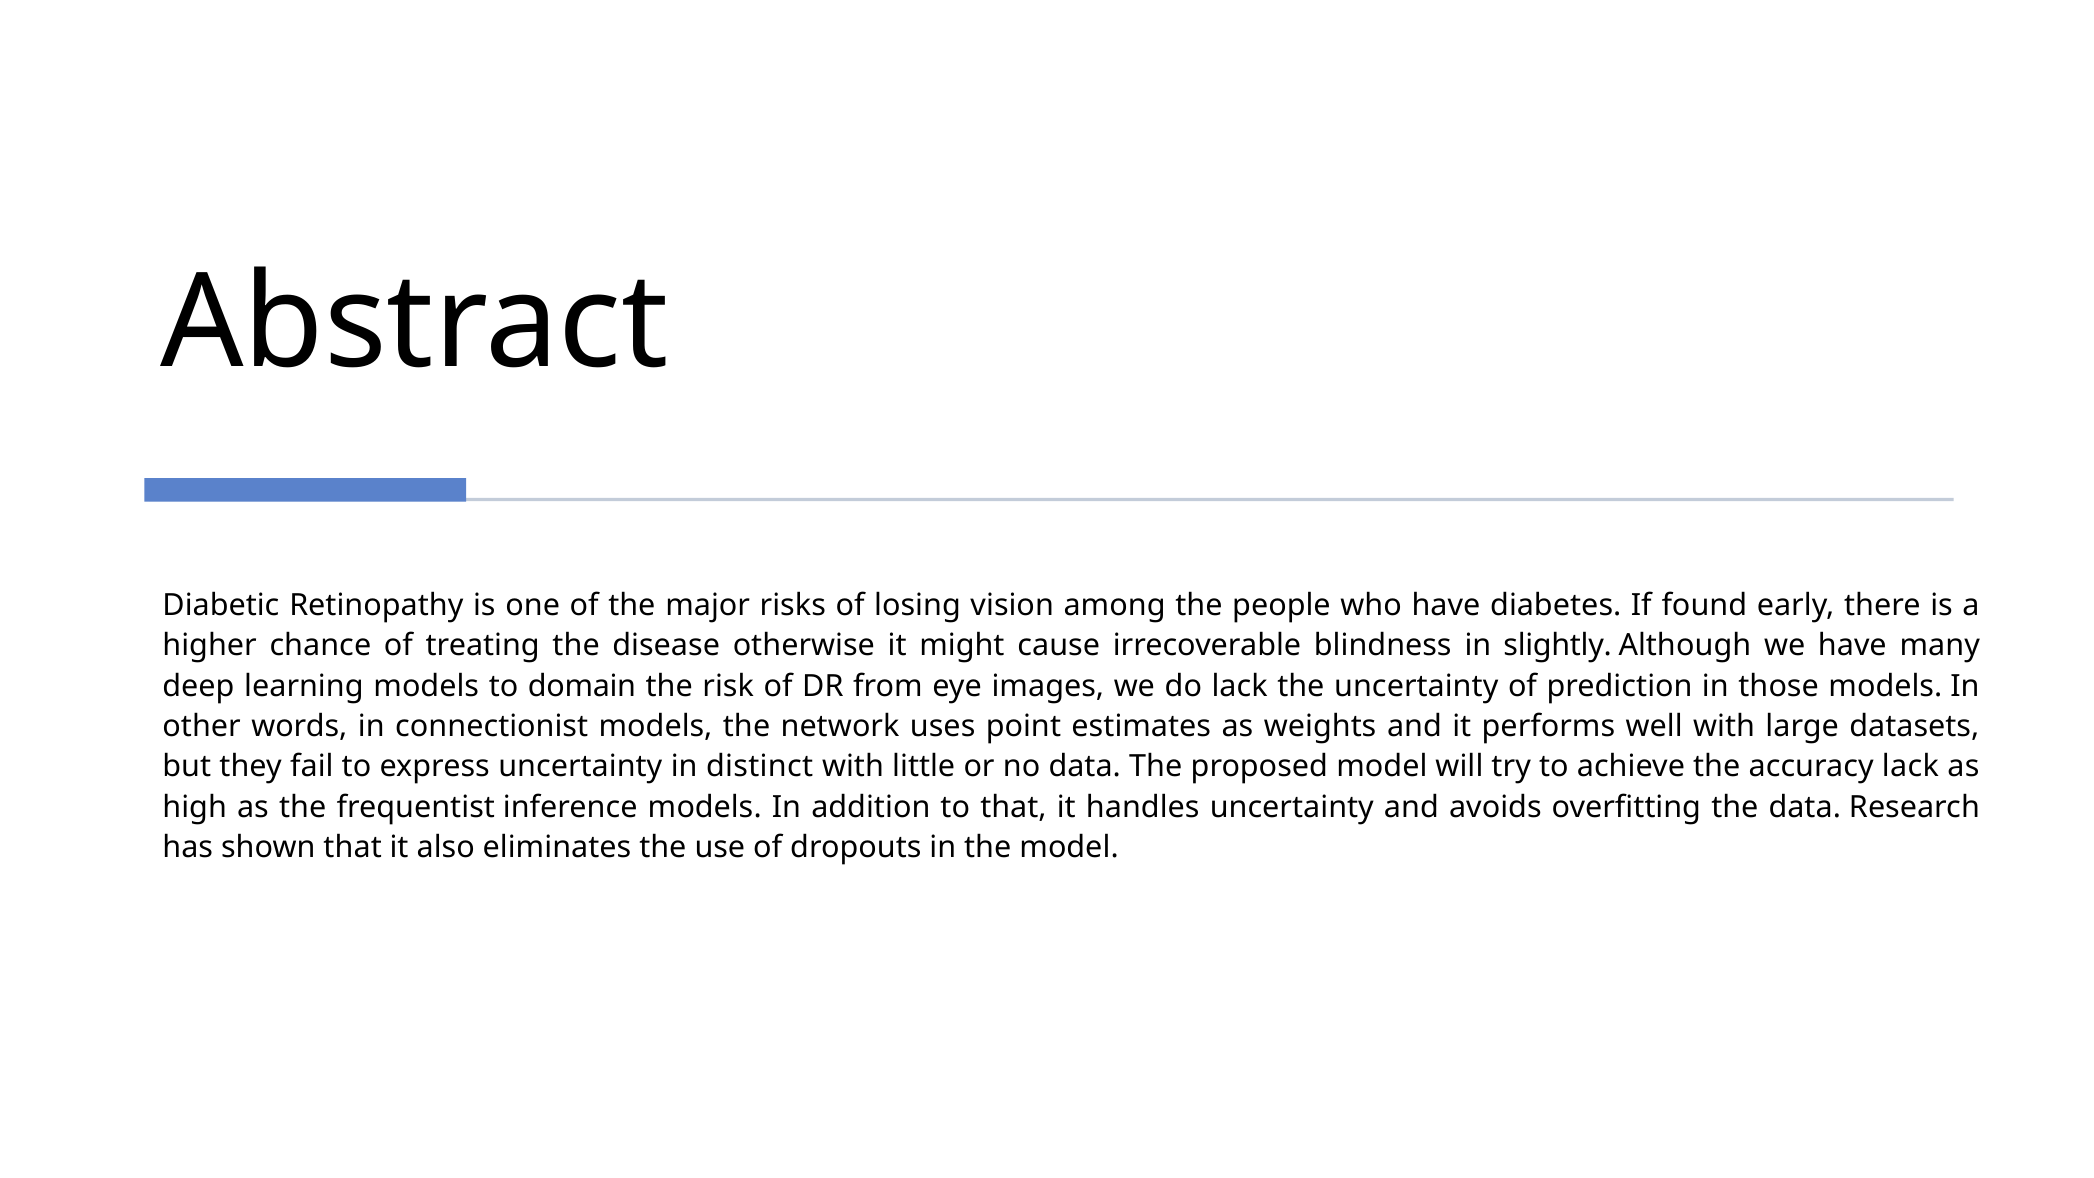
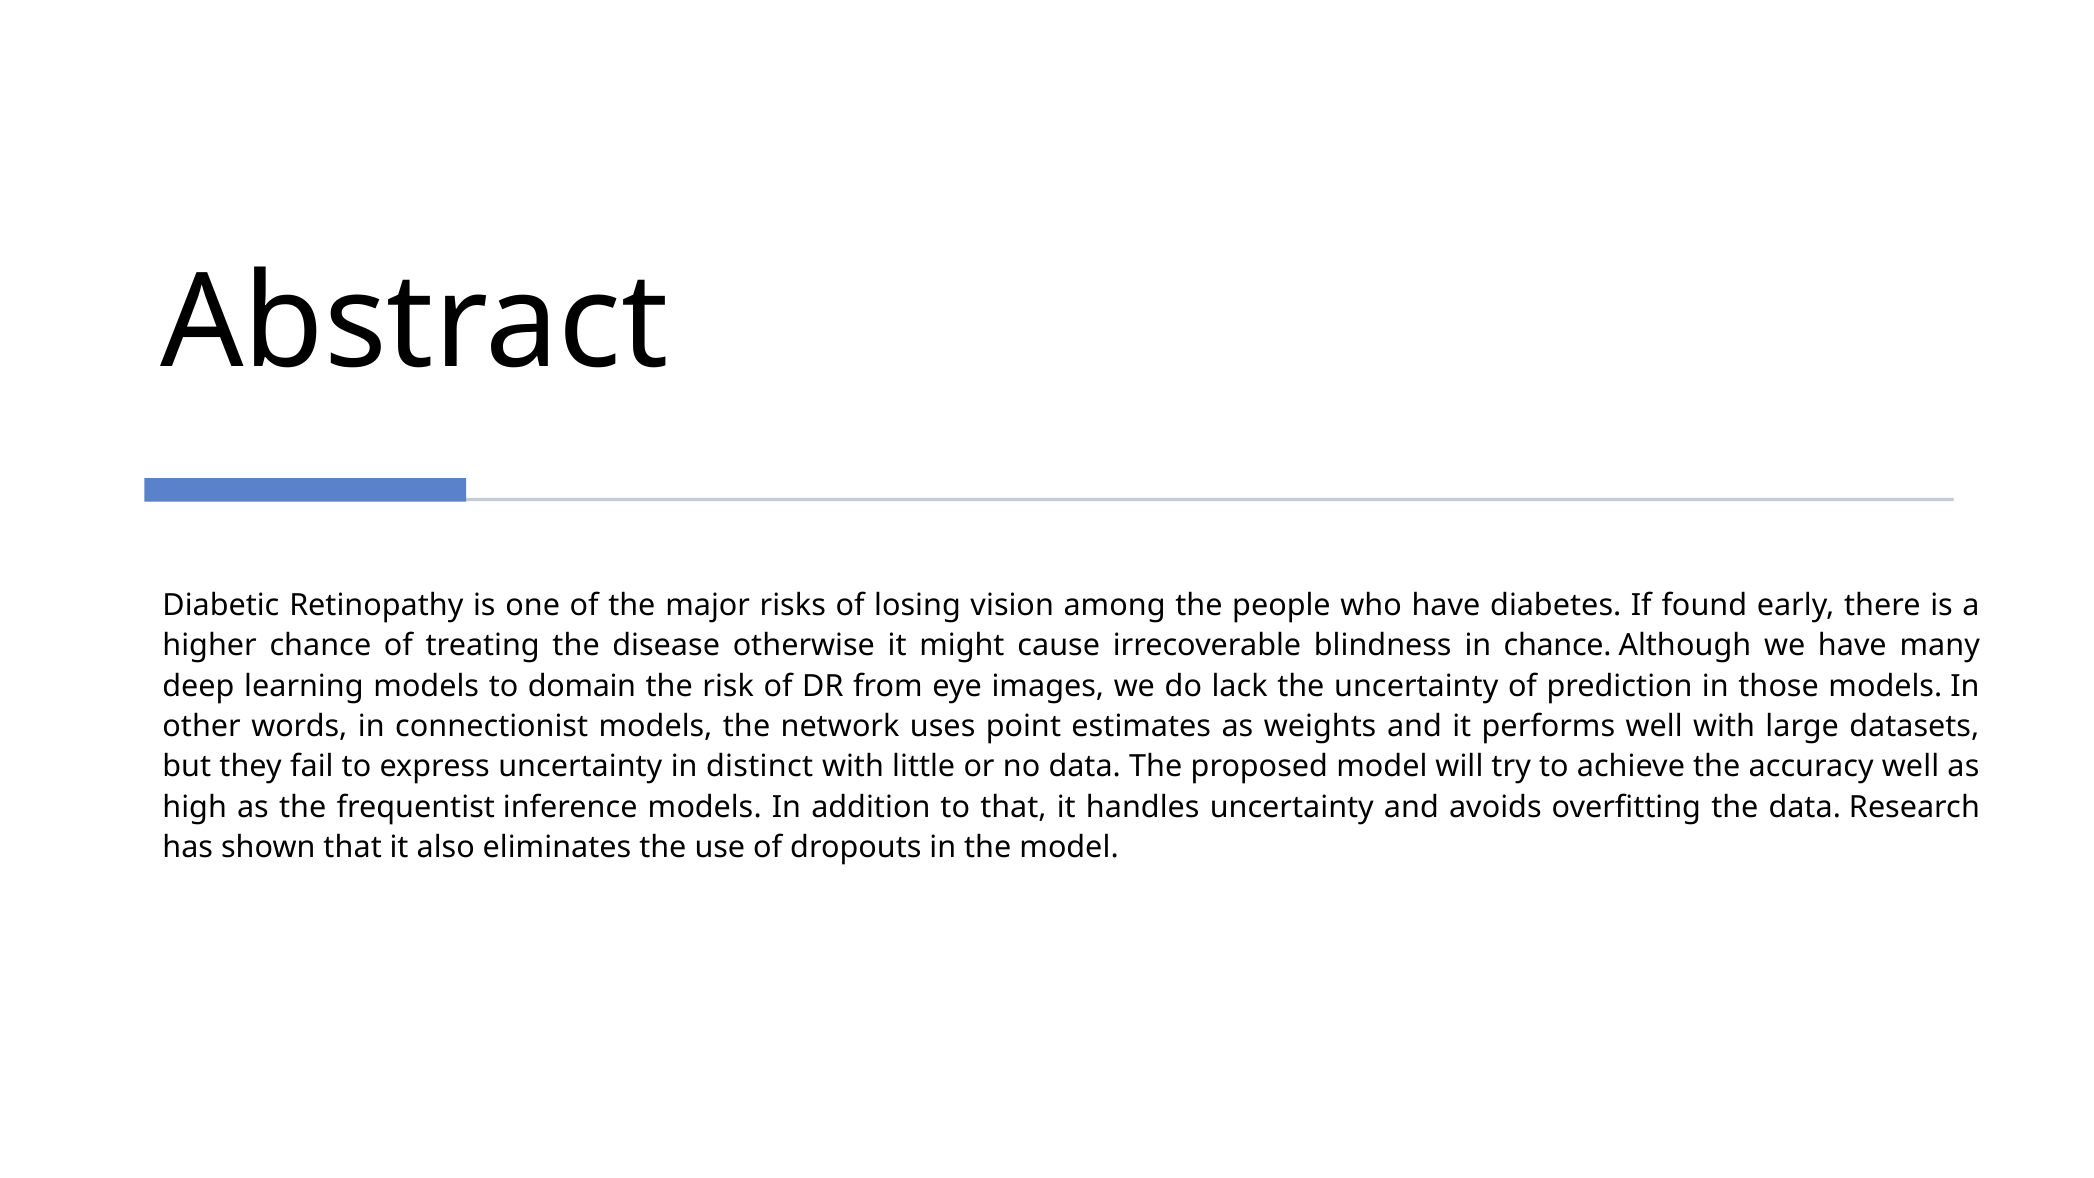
in slightly: slightly -> chance (1558, 646)
accuracy lack: lack -> well (1911, 767)
